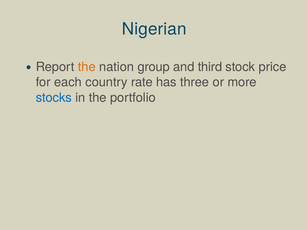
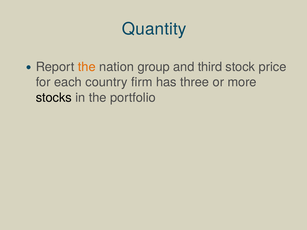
Nigerian: Nigerian -> Quantity (154, 29)
rate: rate -> firm (142, 82)
stocks colour: blue -> black (54, 98)
